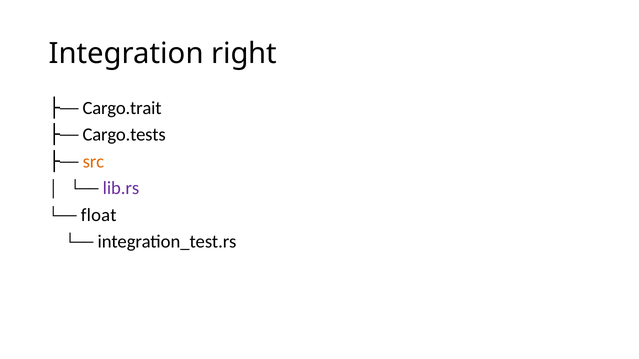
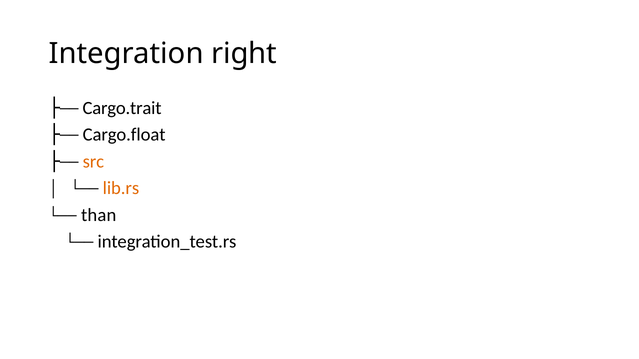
Cargo.tests: Cargo.tests -> Cargo.float (124, 135)
lib.rs colour: purple -> orange (121, 188)
float: float -> than (99, 215)
